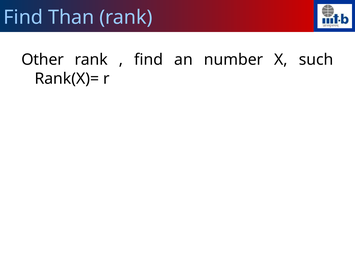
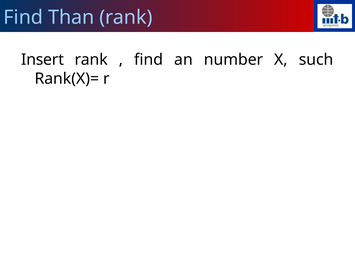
Other: Other -> Insert (43, 60)
